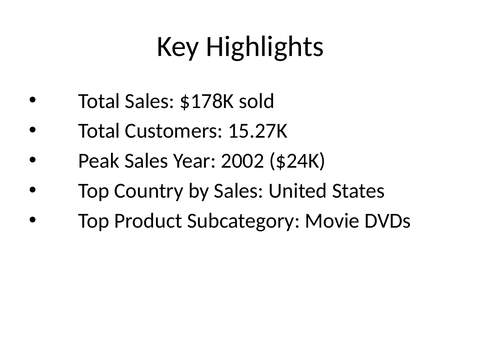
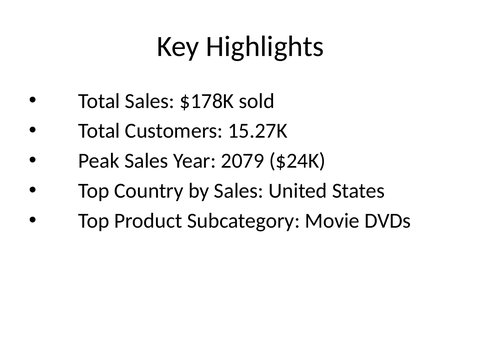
2002: 2002 -> 2079 (243, 161)
